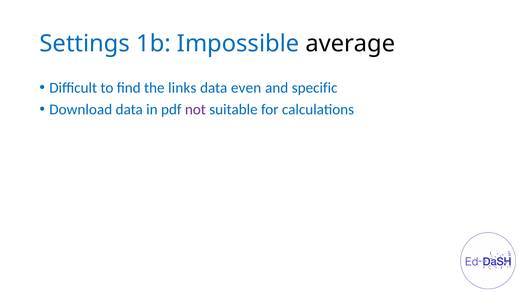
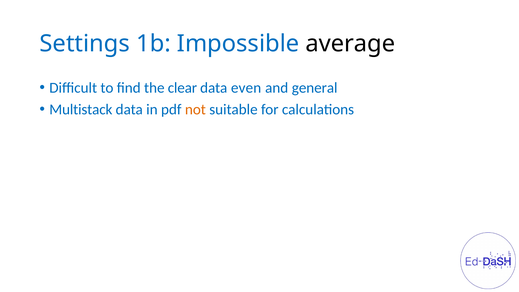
links: links -> clear (182, 88)
specific: specific -> general (315, 88)
Download: Download -> Multistack (81, 110)
not colour: purple -> orange (195, 110)
